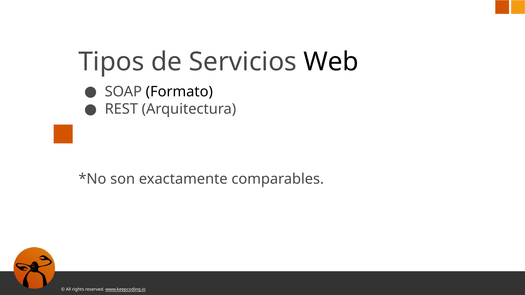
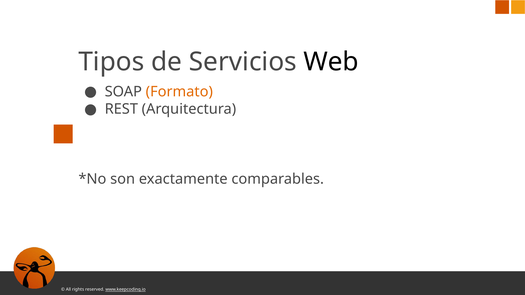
Formato colour: black -> orange (179, 92)
